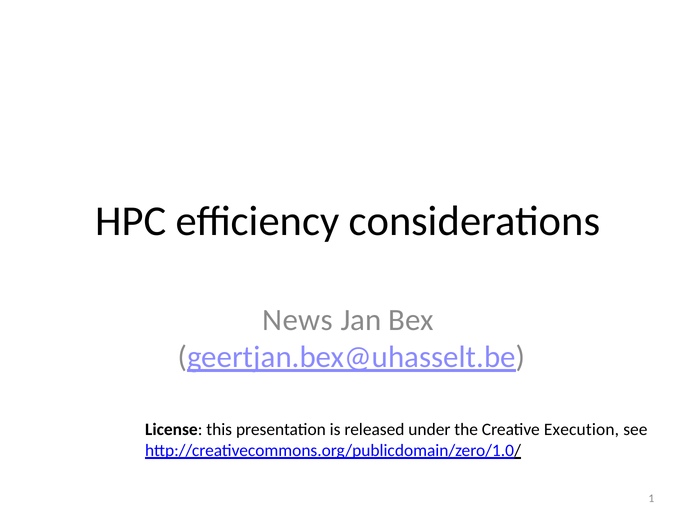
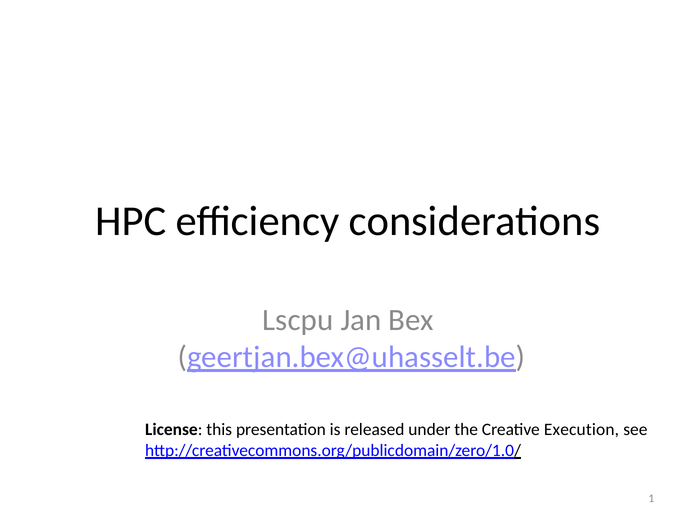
News: News -> Lscpu (298, 320)
